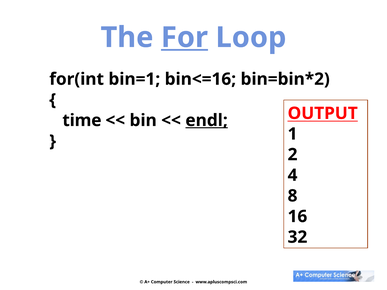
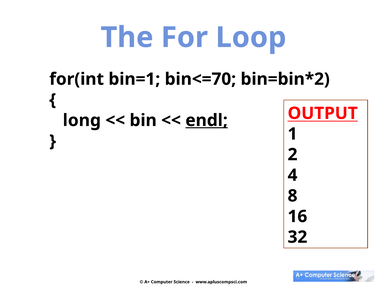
For underline: present -> none (184, 37)
bin<=16: bin<=16 -> bin<=70 (200, 79)
time: time -> long (82, 120)
